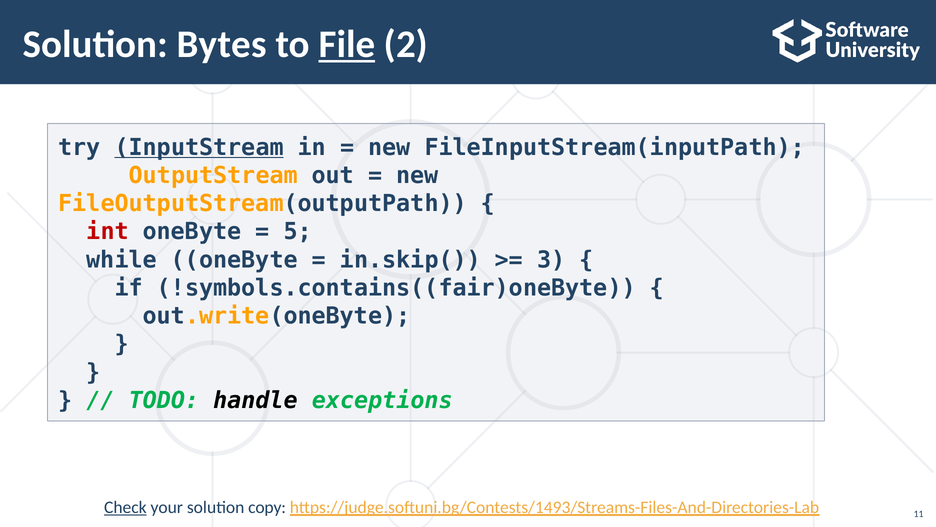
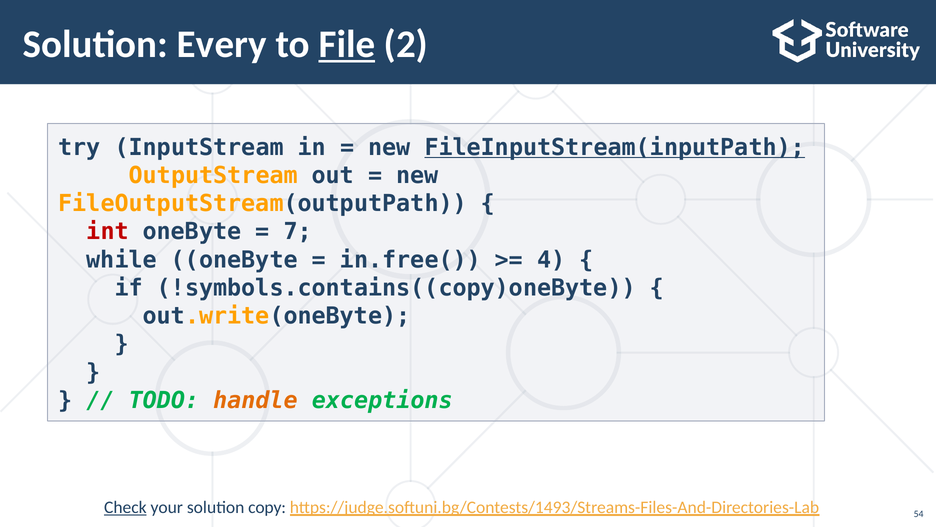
Bytes: Bytes -> Every (222, 44)
InputStream underline: present -> none (199, 147)
FileInputStream(inputPath underline: none -> present (615, 147)
5: 5 -> 7 (298, 232)
in.skip(: in.skip( -> in.free( (410, 260)
3: 3 -> 4 (551, 260)
!symbols.contains((fair)oneByte: !symbols.contains((fair)oneByte -> !symbols.contains((copy)oneByte (396, 288)
handle colour: black -> orange (255, 400)
11: 11 -> 54 (919, 514)
